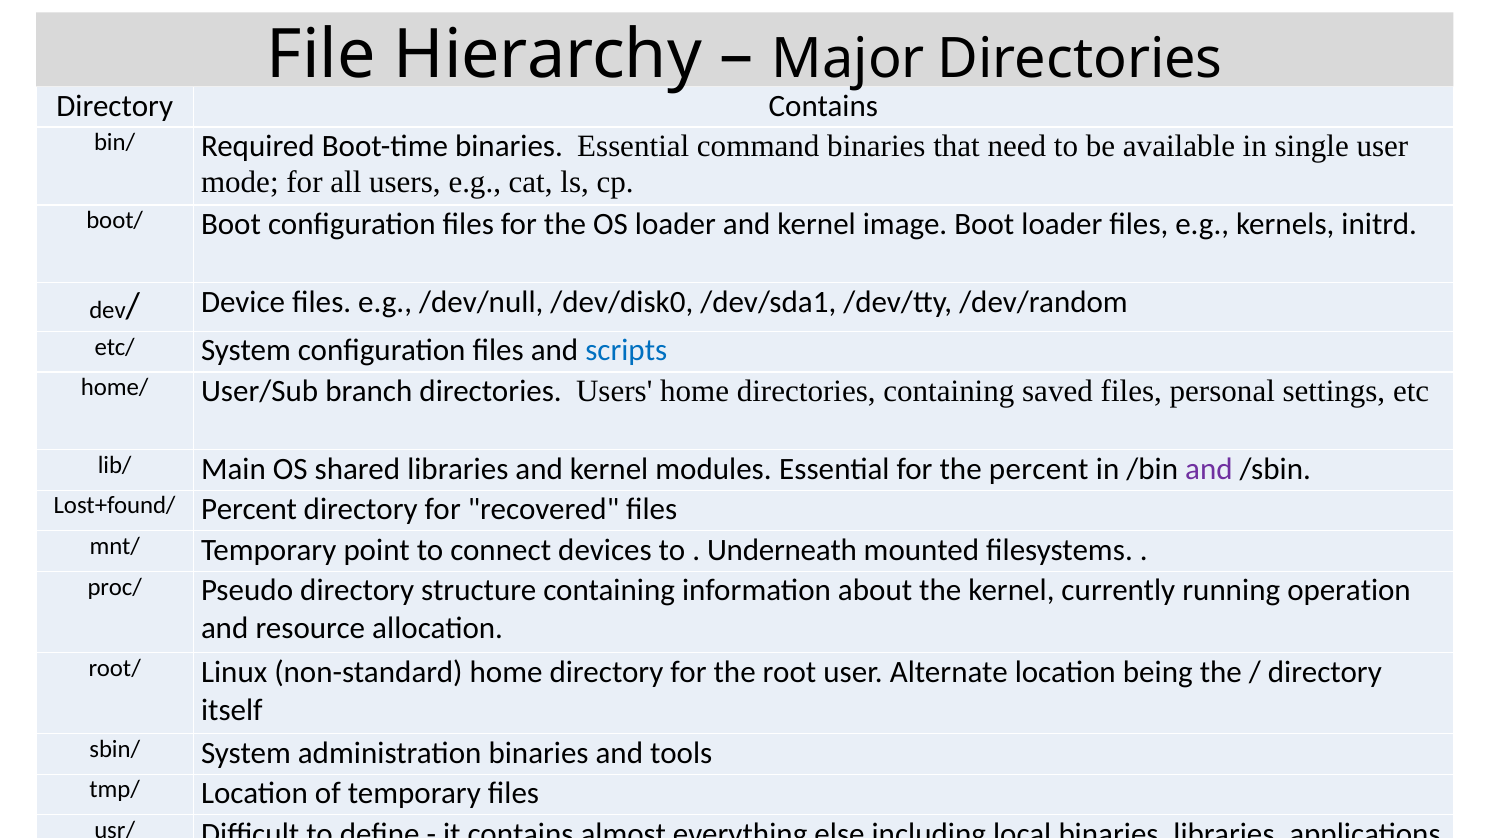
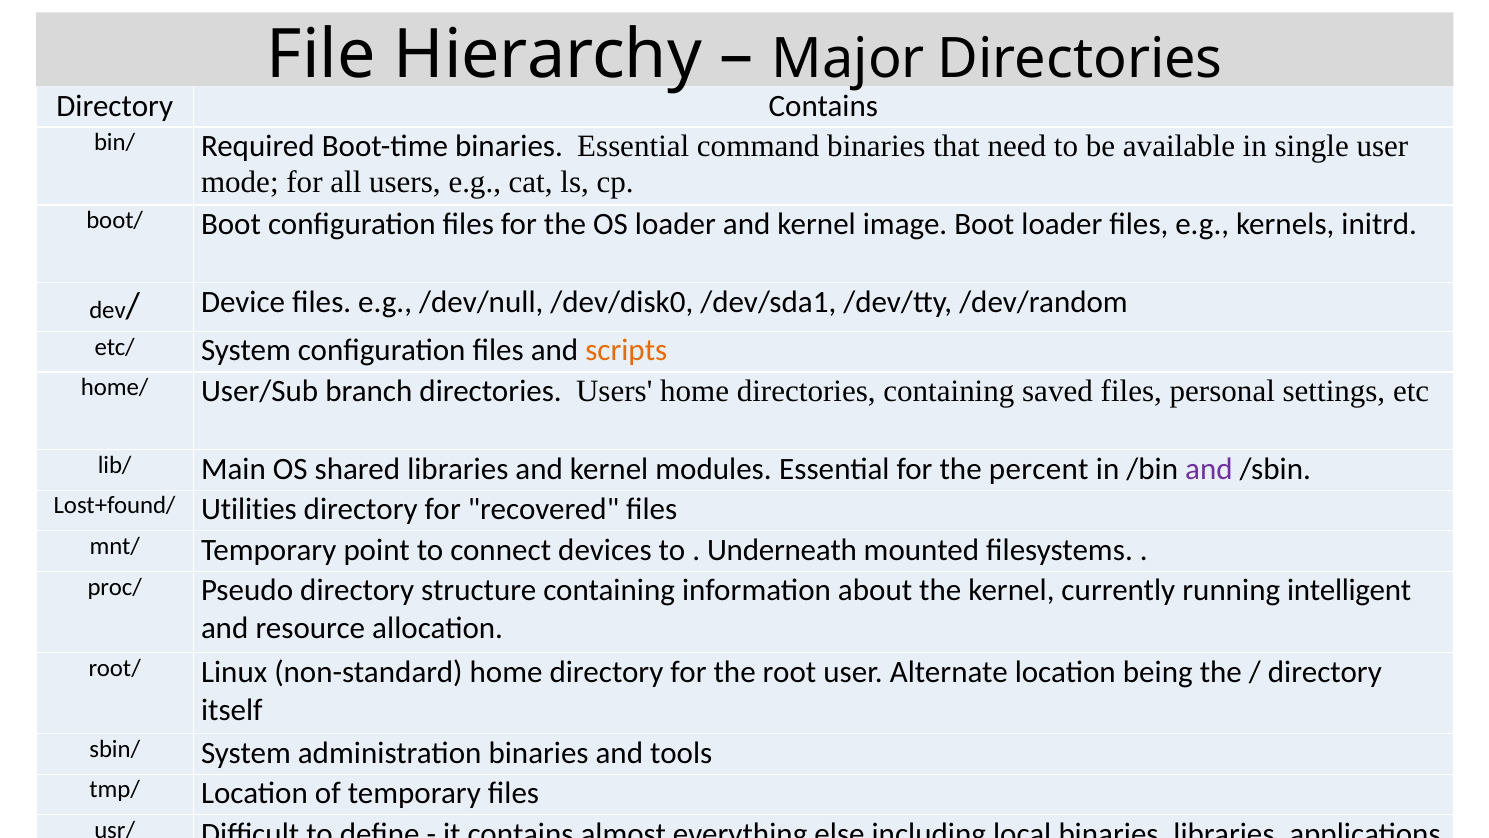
scripts colour: blue -> orange (626, 351)
Lost+found/ Percent: Percent -> Utilities (249, 509)
operation: operation -> intelligent (1349, 590)
